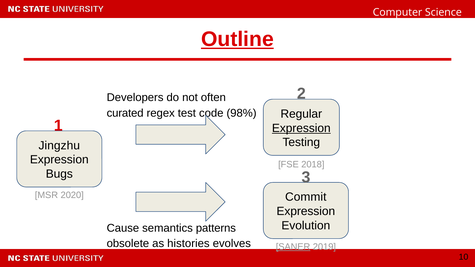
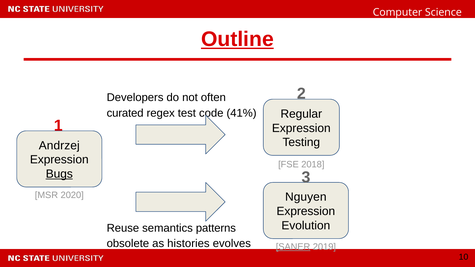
98%: 98% -> 41% (242, 113)
Expression underline: present -> none (301, 128)
Jingzhu: Jingzhu -> Andrzej (59, 146)
Bugs underline: none -> present (59, 174)
Commit: Commit -> Nguyen (306, 197)
Cause: Cause -> Reuse (123, 228)
